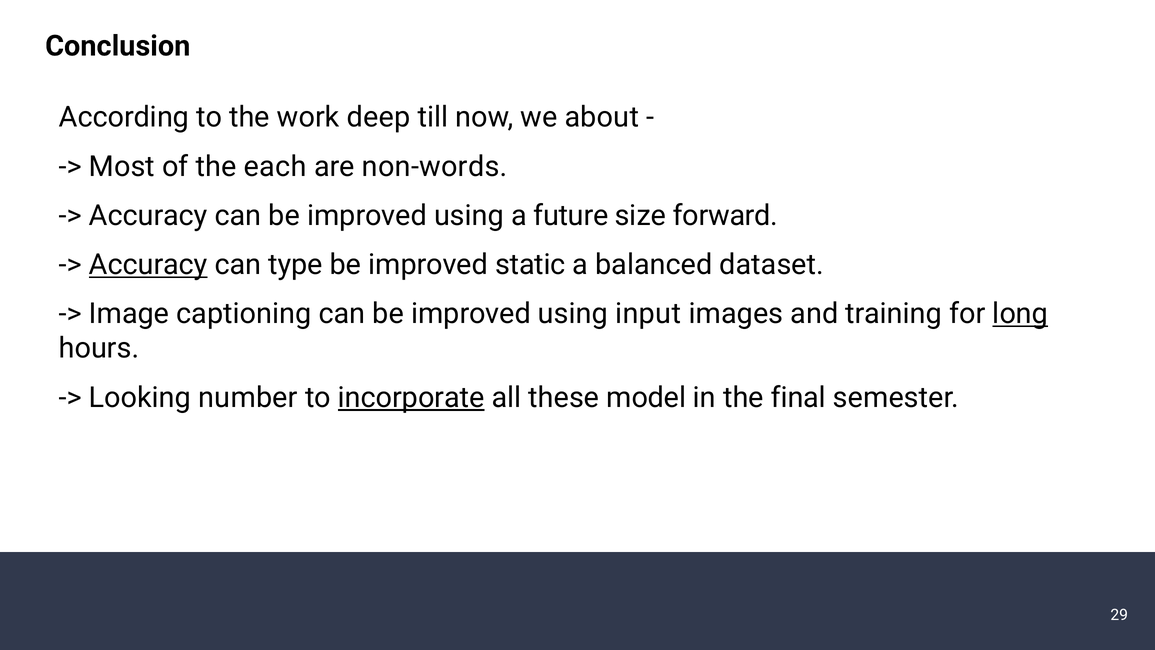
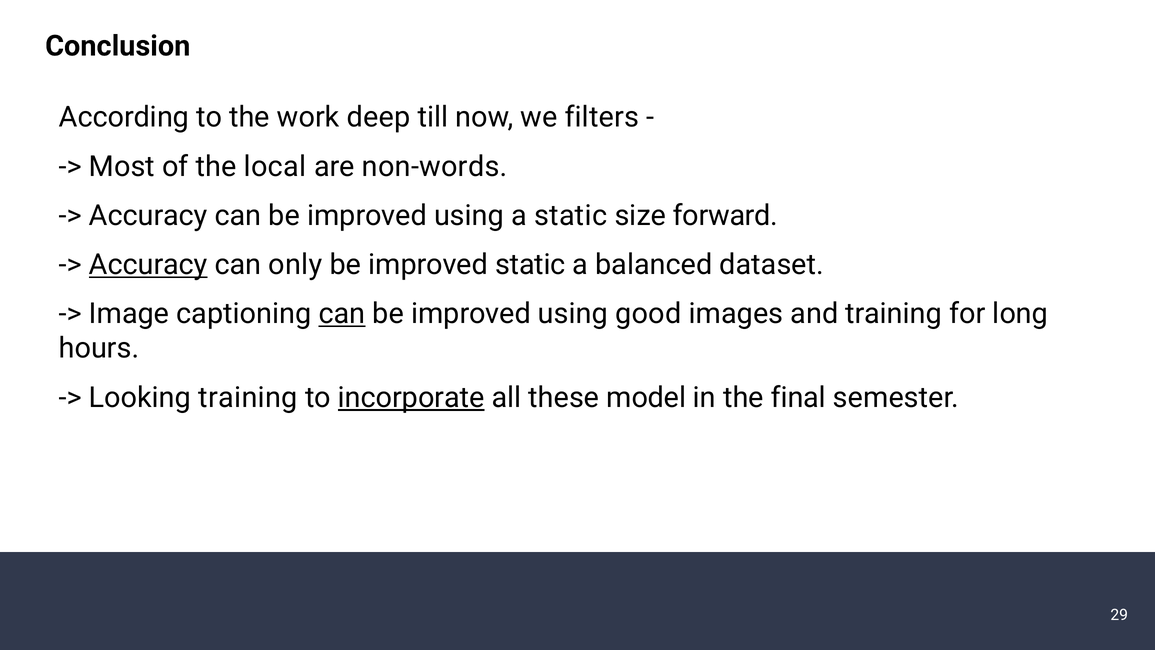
about: about -> filters (602, 117)
each: each -> local (275, 166)
a future: future -> static (571, 215)
type: type -> only (295, 265)
can underline: none -> present (342, 314)
input: input -> good (648, 314)
long underline: present -> none (1020, 314)
Looking number: number -> training (248, 397)
